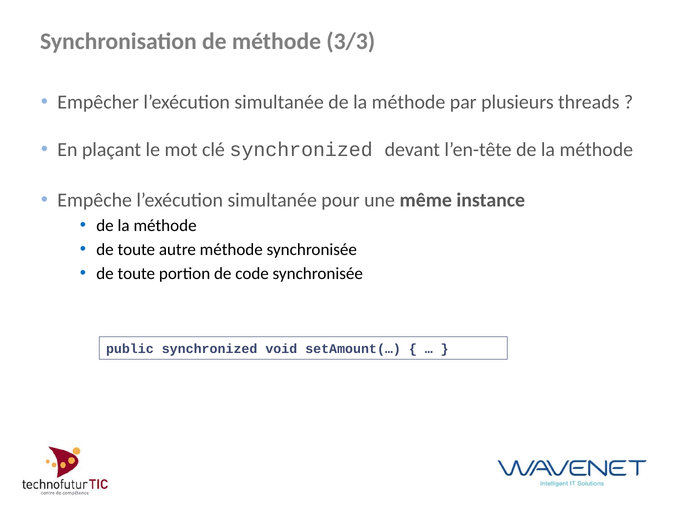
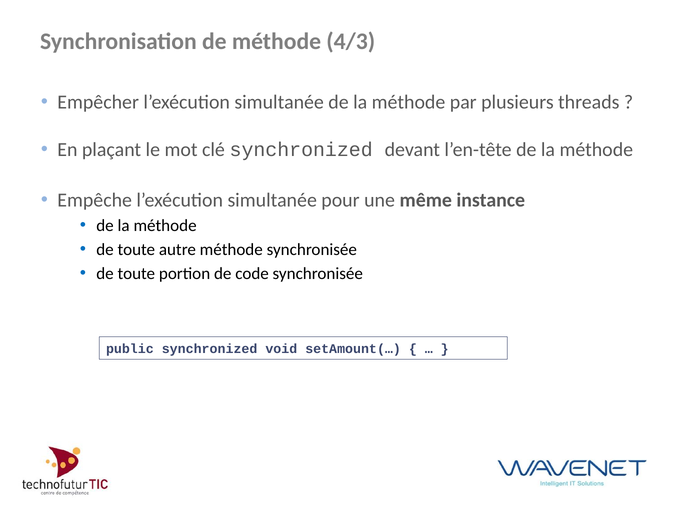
3/3: 3/3 -> 4/3 (351, 41)
